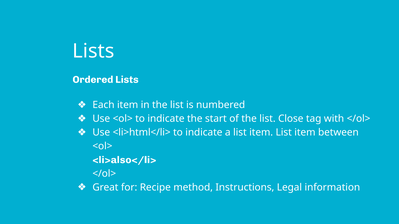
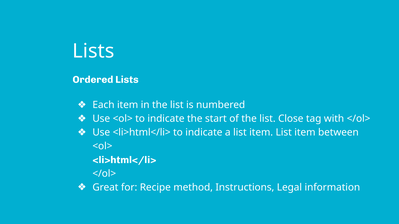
<li>also</li>: <li>also</li> -> <li>html</li> (124, 160)
